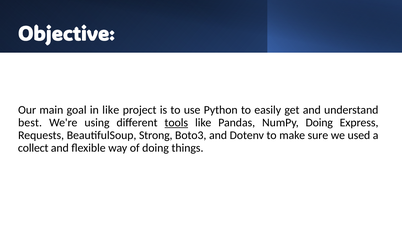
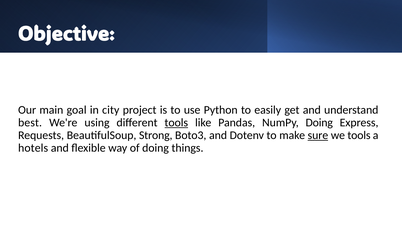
in like: like -> city (111, 110)
sure underline: none -> present (318, 135)
we used: used -> tools (359, 135)
collect: collect -> hotels (33, 148)
